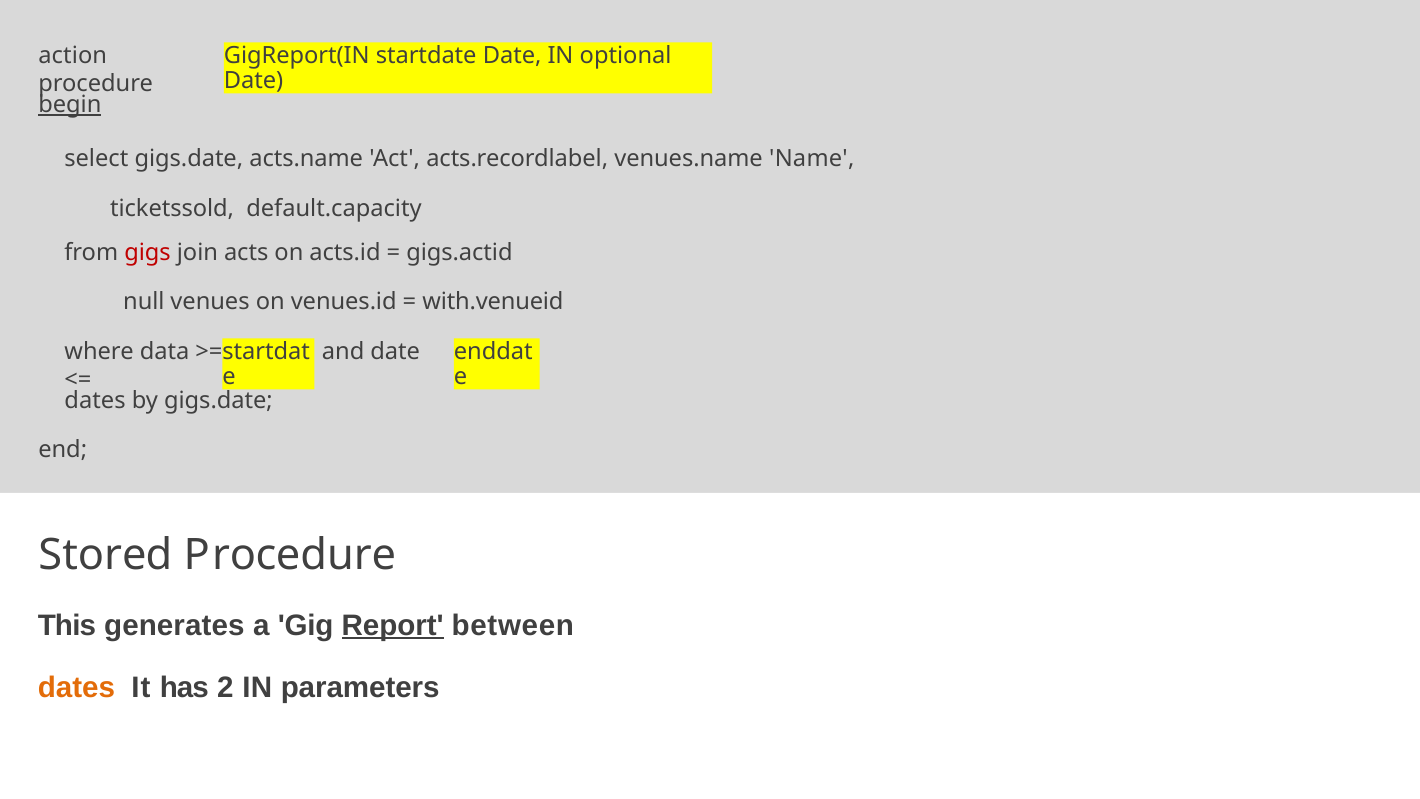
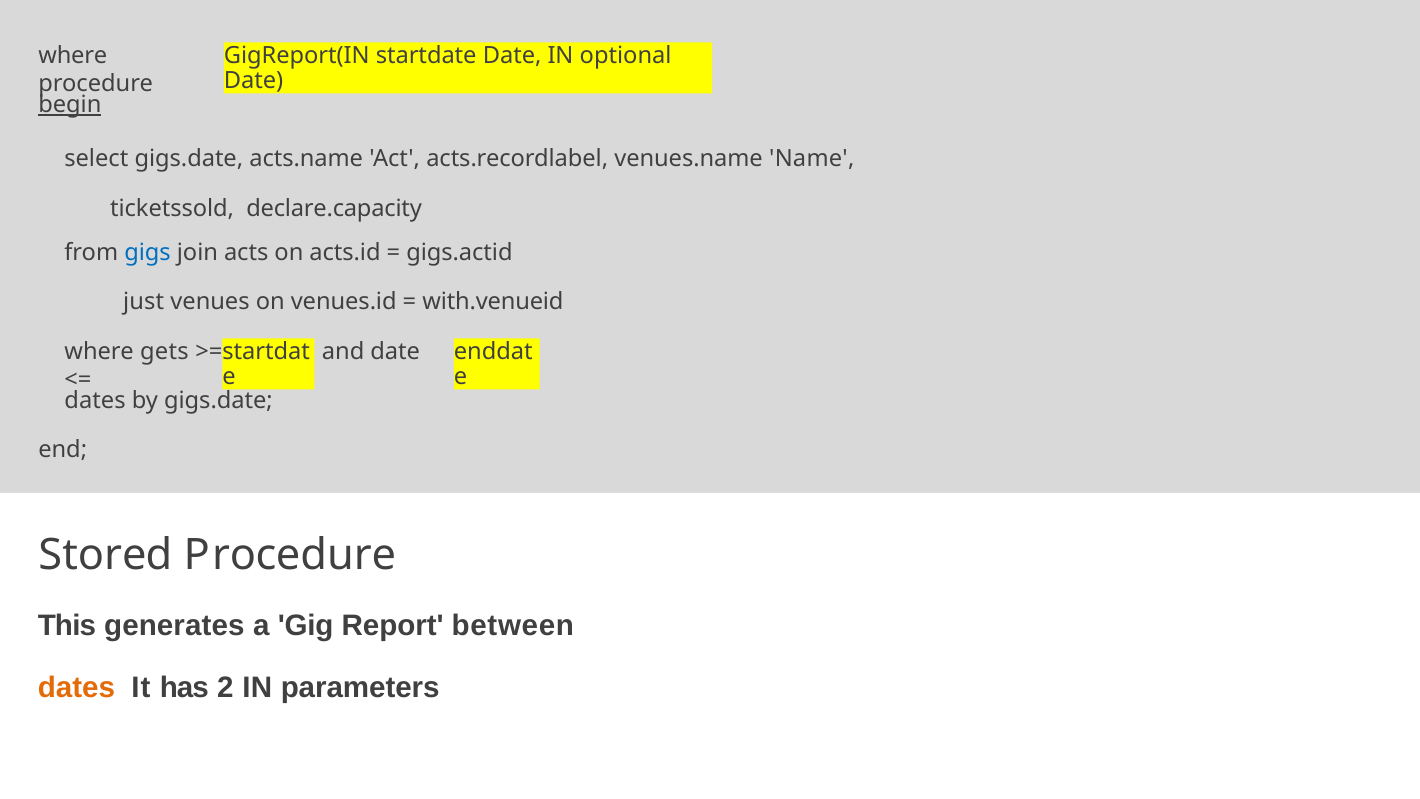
action: action -> where (73, 55)
default.capacity: default.capacity -> declare.capacity (334, 209)
gigs colour: red -> blue (147, 253)
null: null -> just (144, 302)
data: data -> gets (164, 351)
Report underline: present -> none (393, 625)
